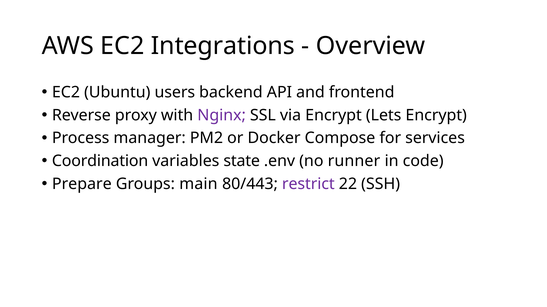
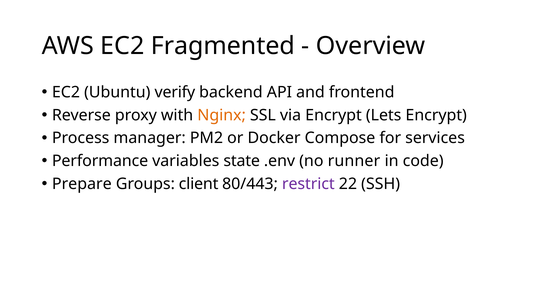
Integrations: Integrations -> Fragmented (223, 46)
users: users -> verify (175, 92)
Nginx colour: purple -> orange (222, 115)
Coordination: Coordination -> Performance (100, 161)
main: main -> client (199, 184)
